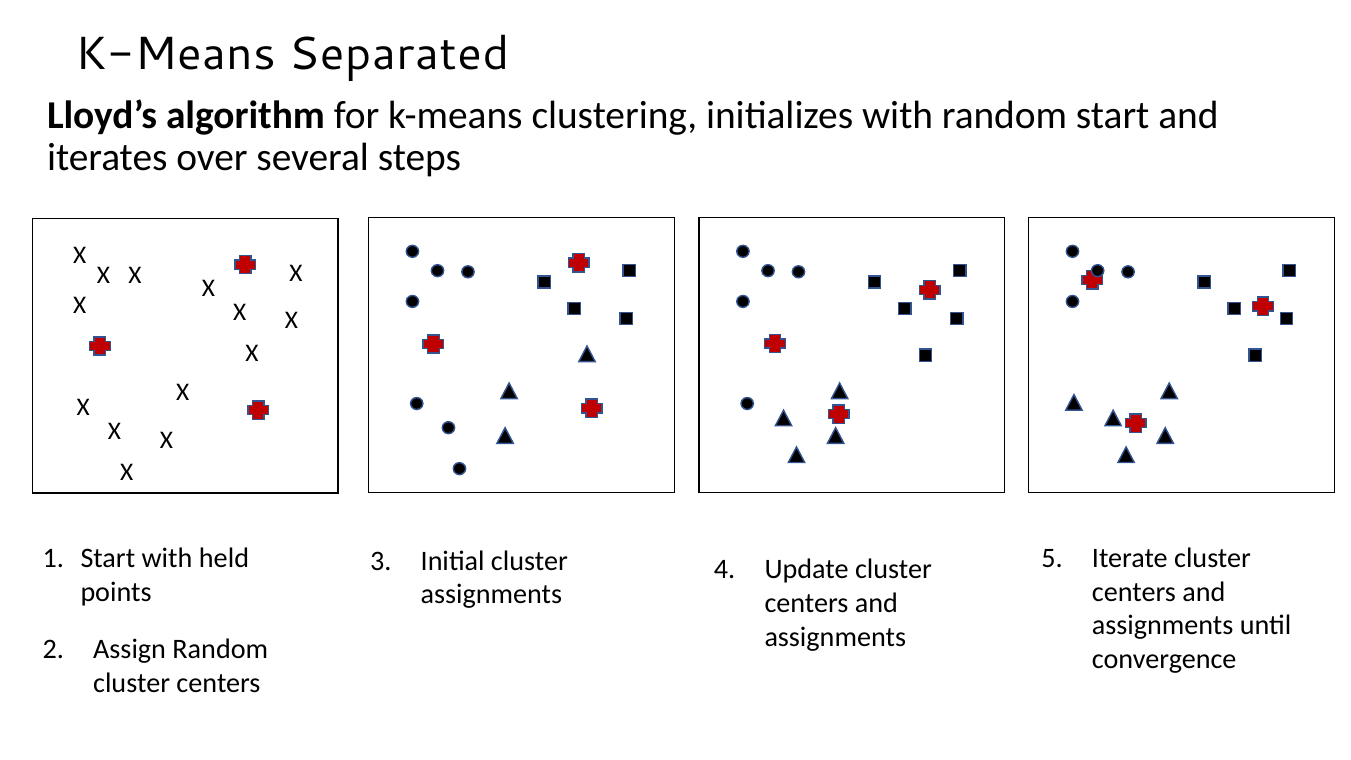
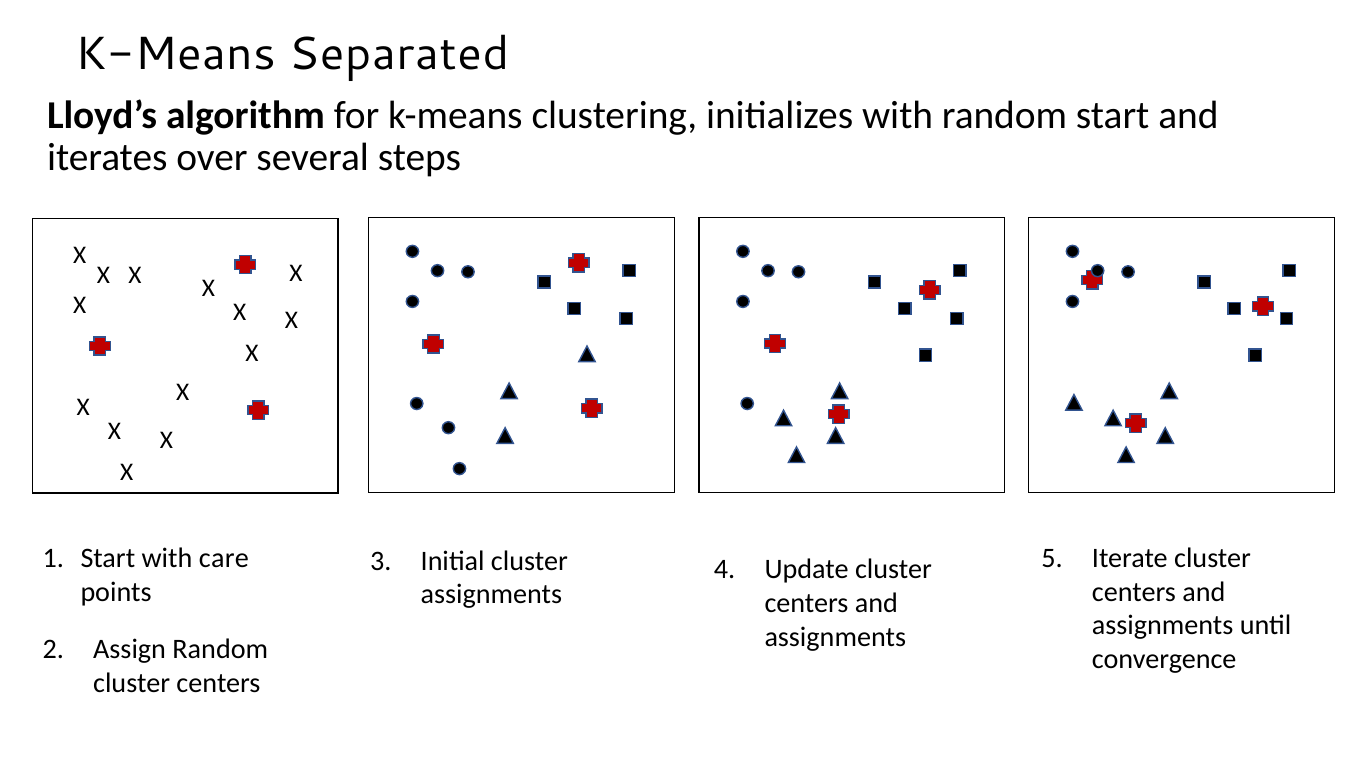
held: held -> care (224, 558)
